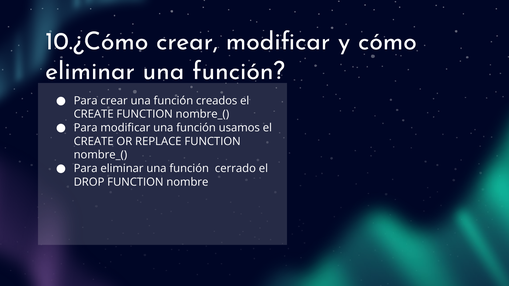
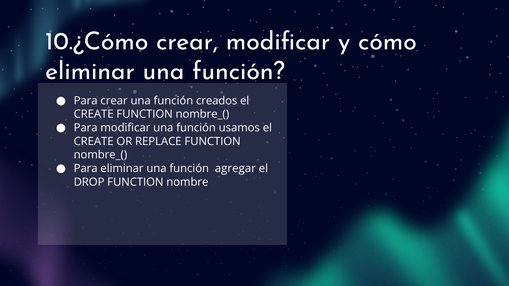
cerrado: cerrado -> agregar (235, 169)
